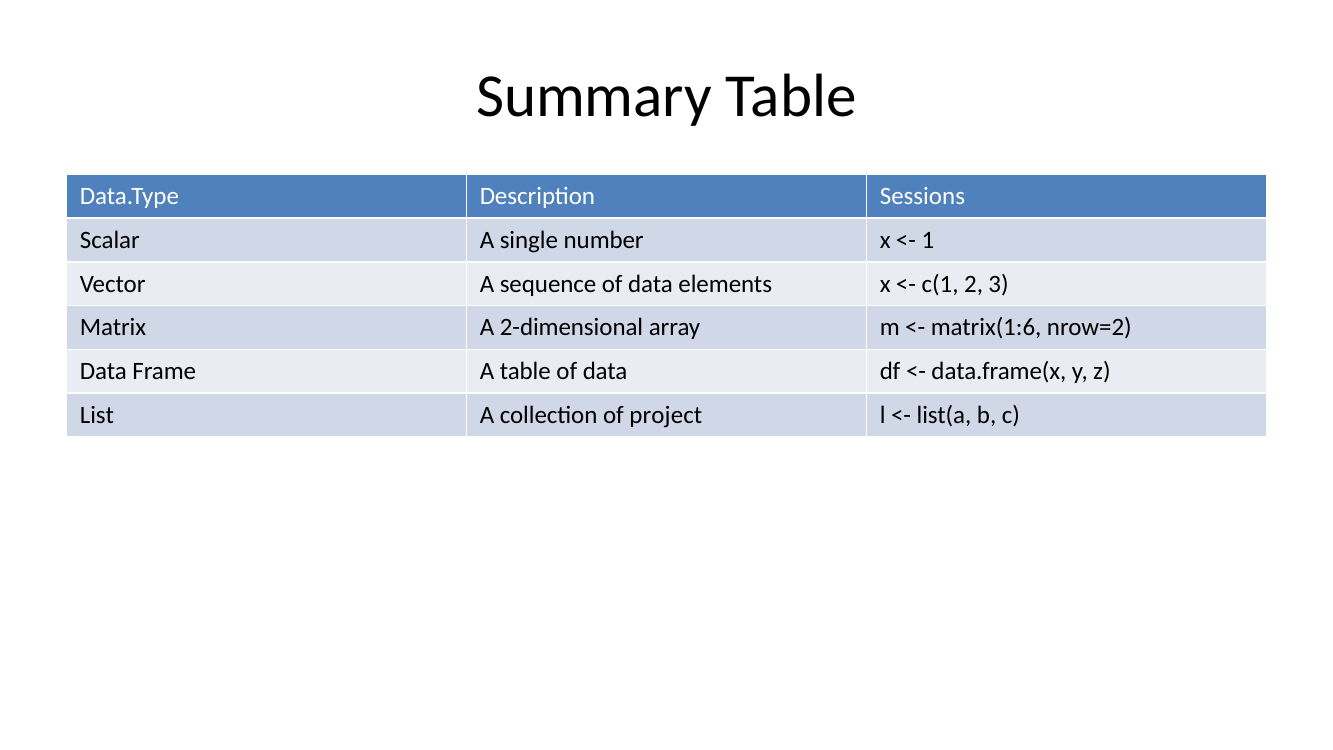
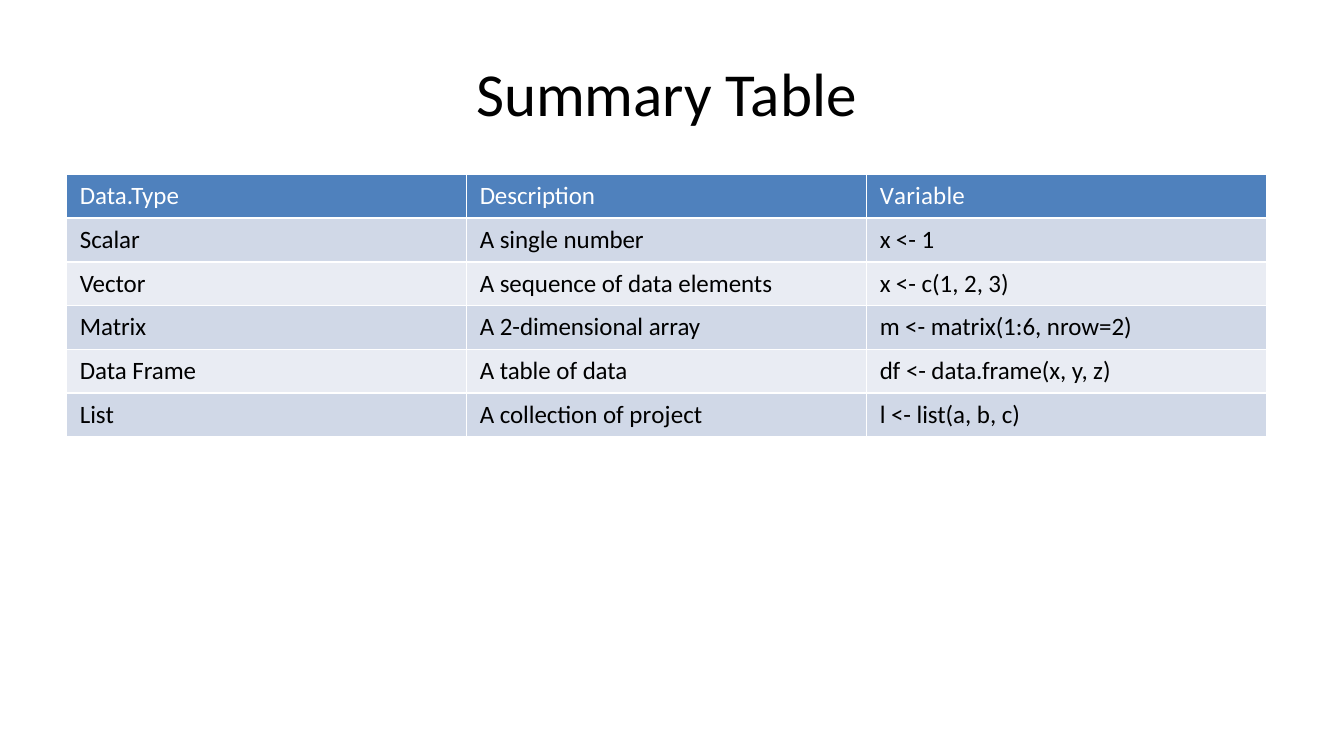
Sessions: Sessions -> Variable (922, 196)
